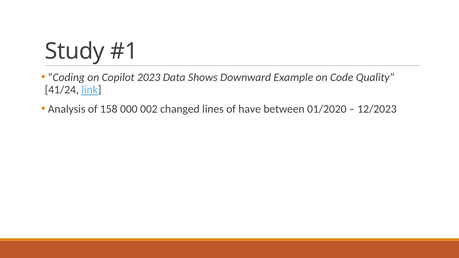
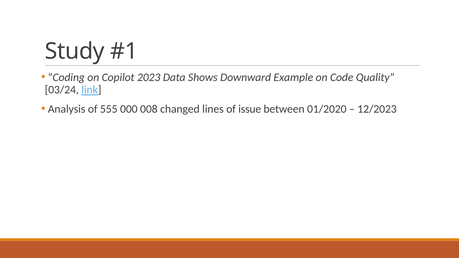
41/24: 41/24 -> 03/24 (62, 90)
158: 158 -> 555 (109, 109)
002: 002 -> 008 (149, 109)
have: have -> issue (250, 109)
